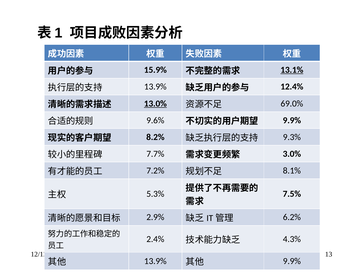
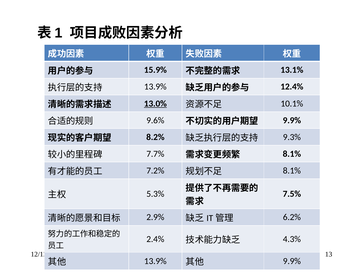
13.1% underline: present -> none (292, 70)
69.0%: 69.0% -> 10.1% (292, 104)
3.0%: 3.0% -> 8.1% (292, 154)
